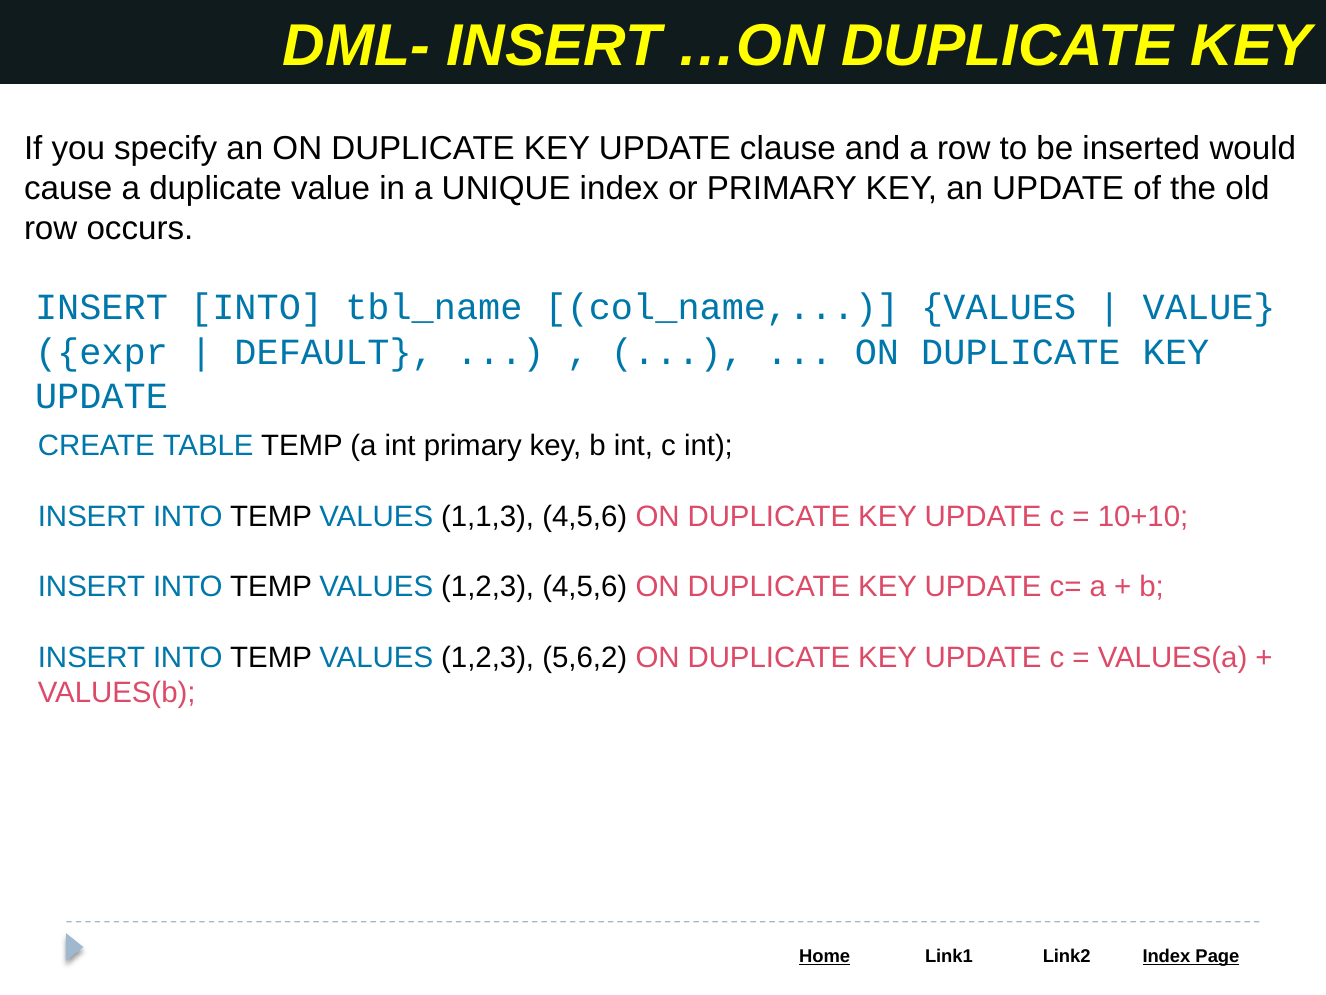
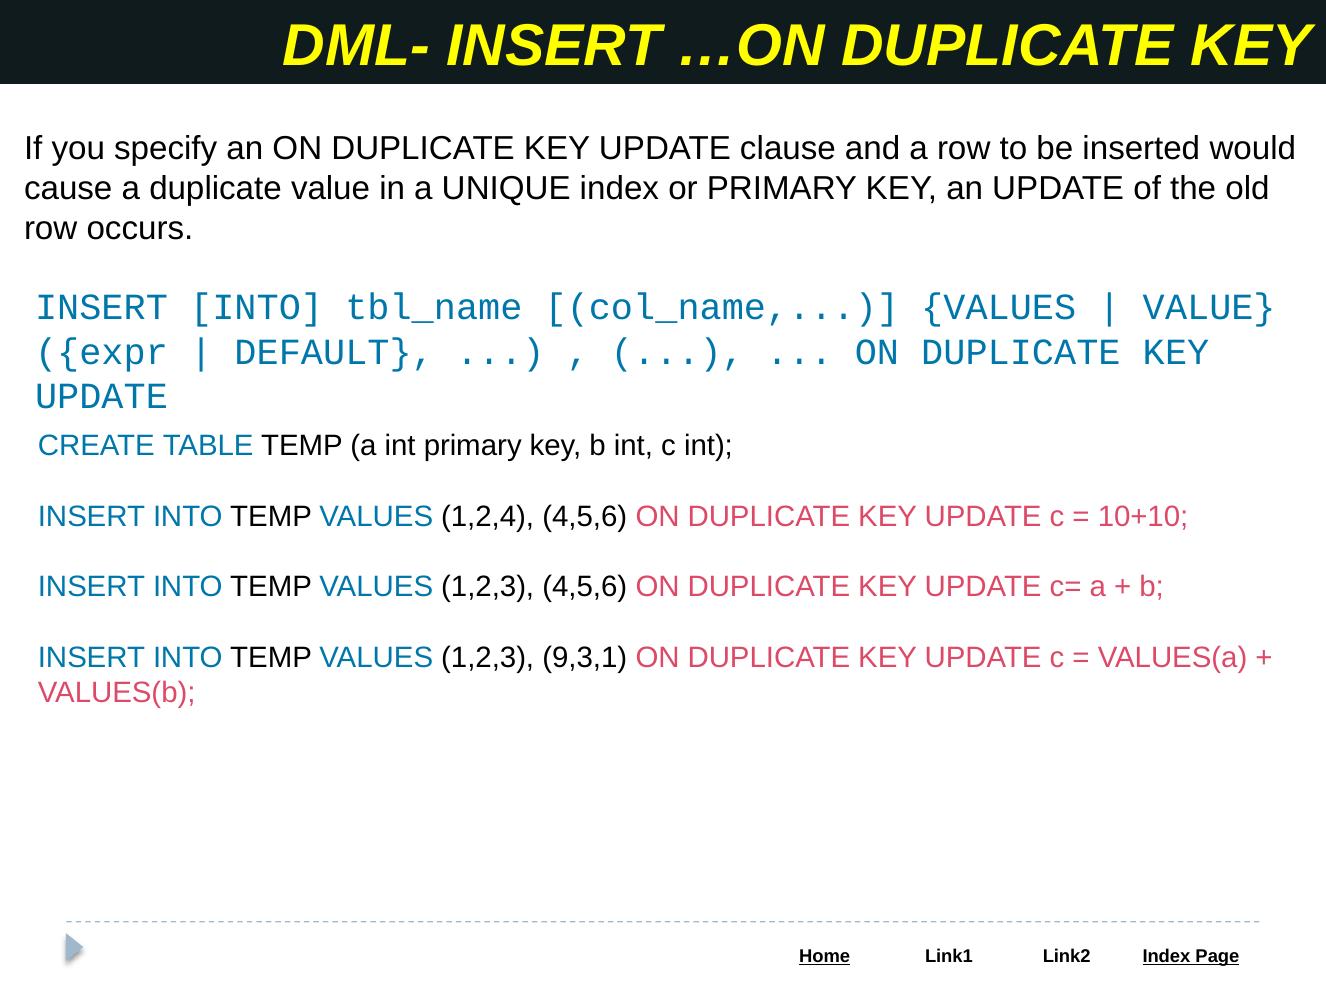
1,1,3: 1,1,3 -> 1,2,4 (488, 516)
5,6,2: 5,6,2 -> 9,3,1 (585, 657)
